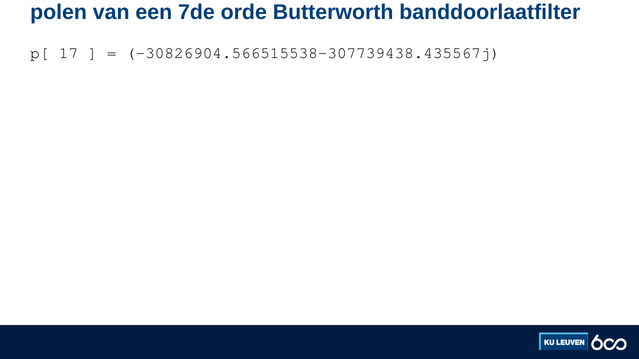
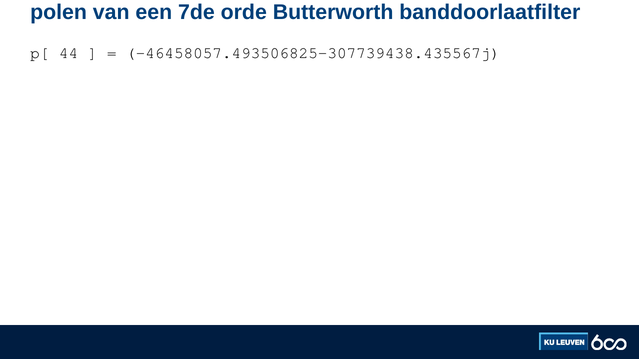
17: 17 -> 44 (69, 53)
-30826904.566515538-307739438.435567j: -30826904.566515538-307739438.435567j -> -46458057.493506825-307739438.435567j (313, 53)
